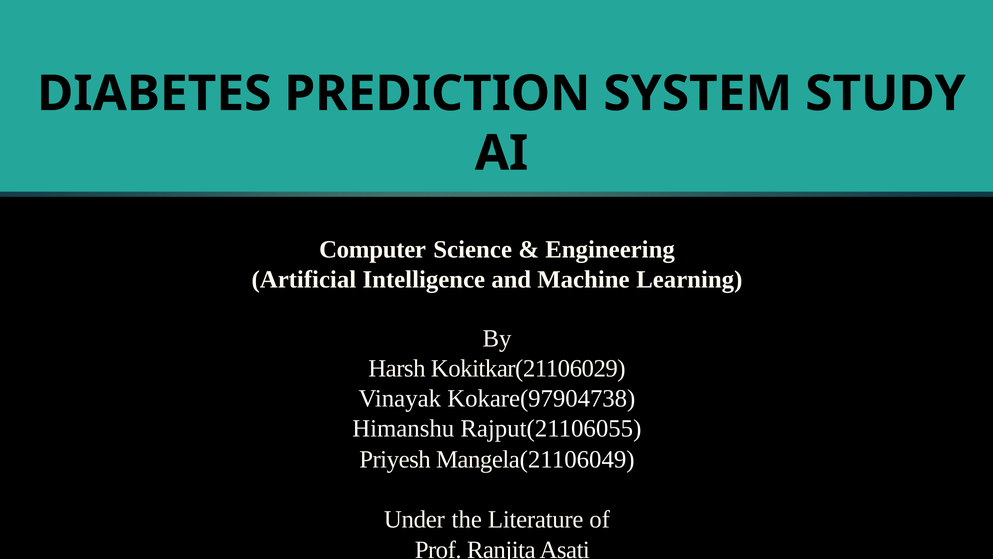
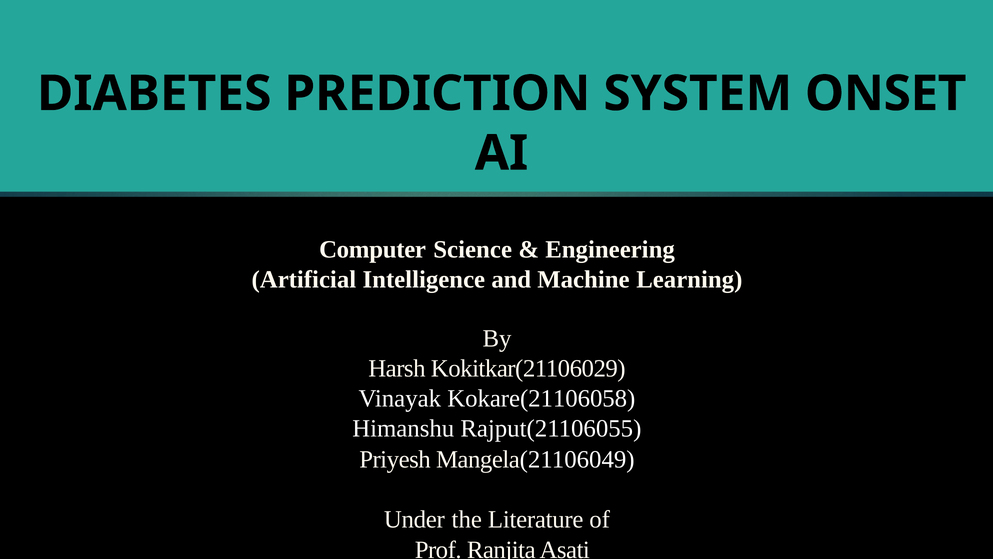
STUDY: STUDY -> ONSET (886, 94)
Kokare(97904738: Kokare(97904738 -> Kokare(21106058 (541, 398)
